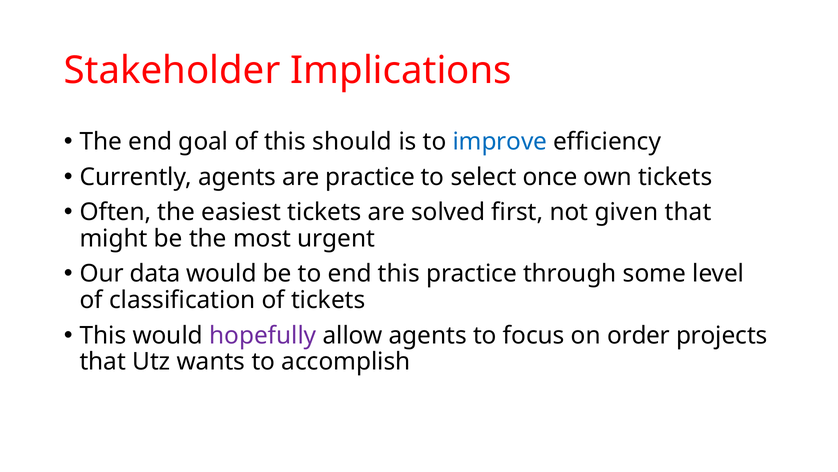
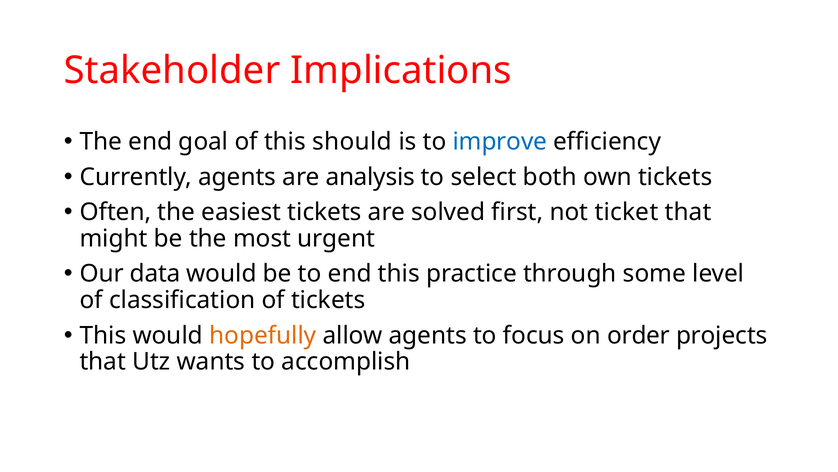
are practice: practice -> analysis (370, 177)
once: once -> both (550, 177)
given: given -> ticket (626, 212)
hopefully colour: purple -> orange (263, 335)
